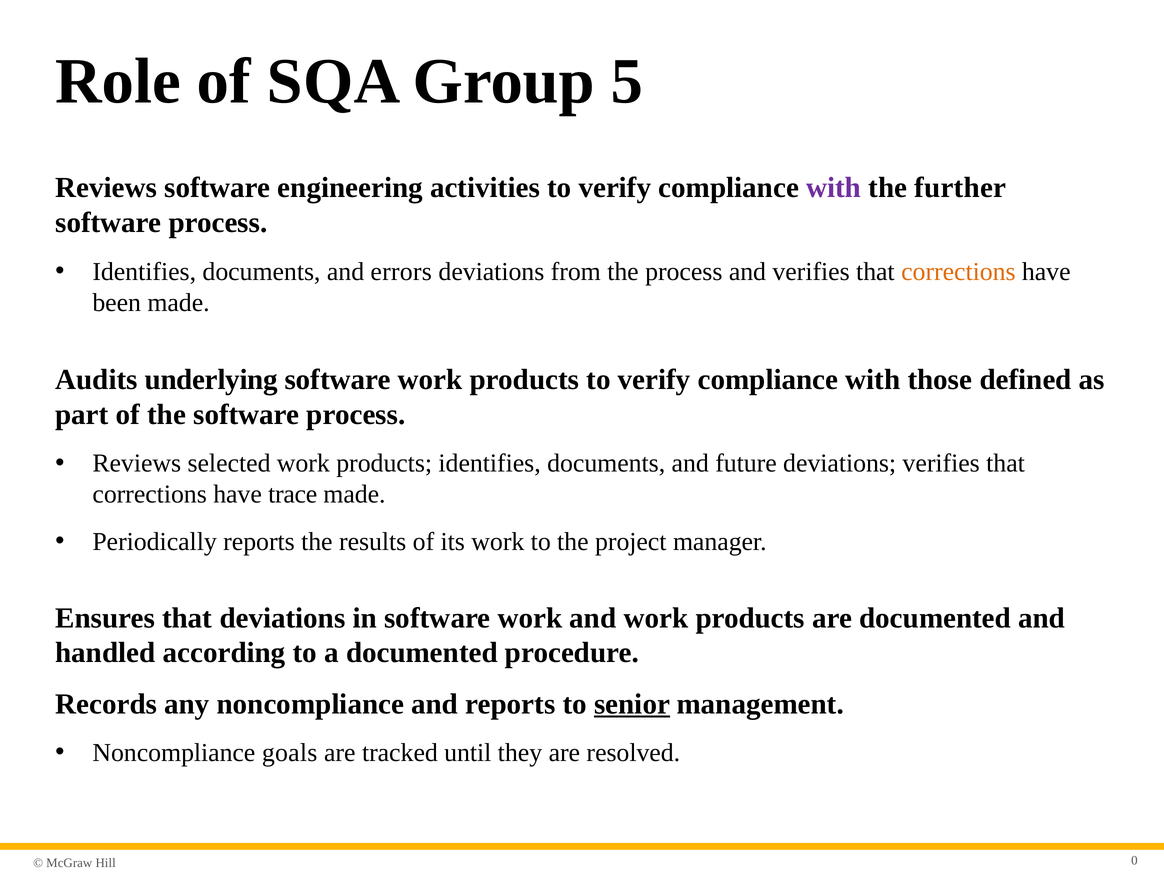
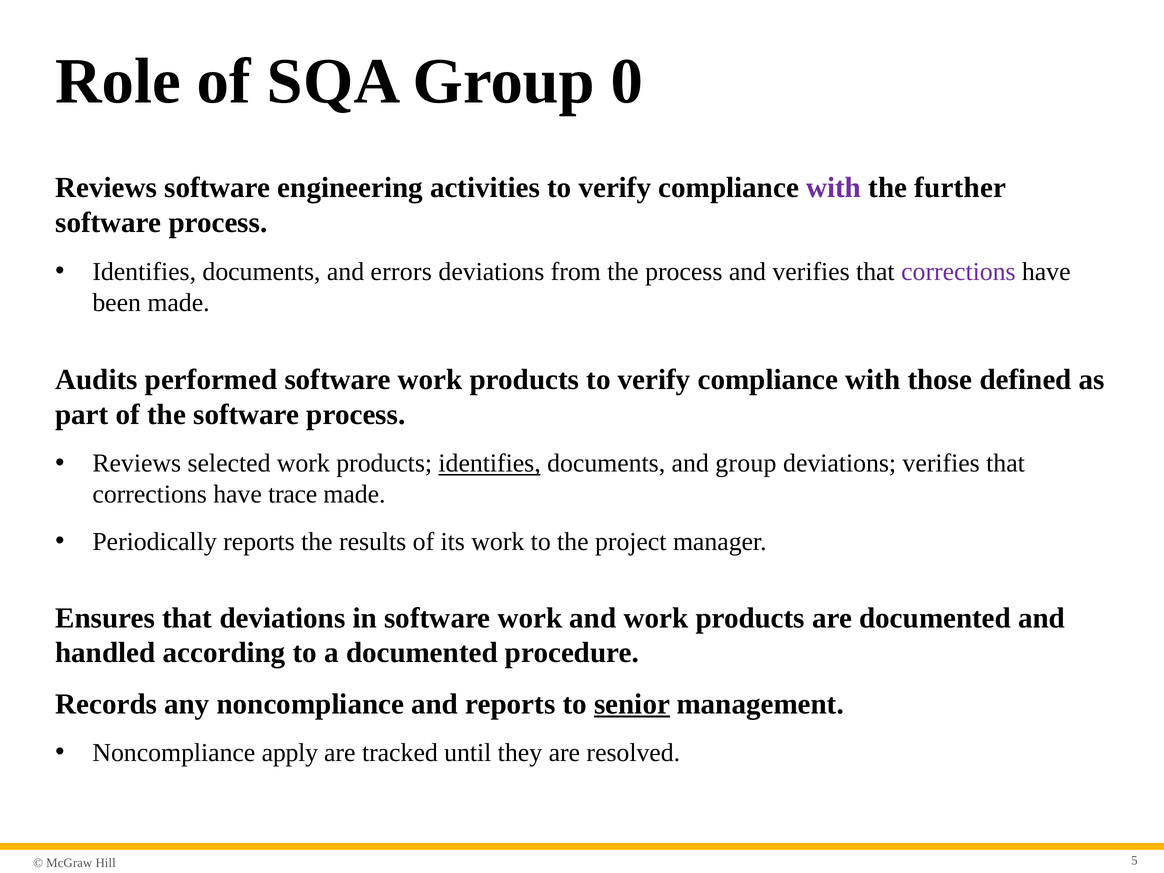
5: 5 -> 0 (627, 82)
corrections colour: orange -> purple (958, 272)
underlying: underlying -> performed (211, 380)
identifies underline: none -> present (490, 463)
and future: future -> group (746, 463)
goals: goals -> apply (290, 753)
0: 0 -> 5 (1134, 861)
